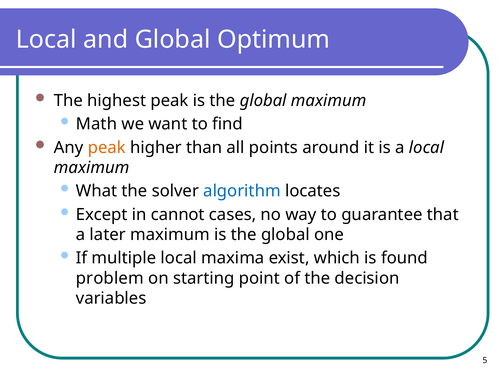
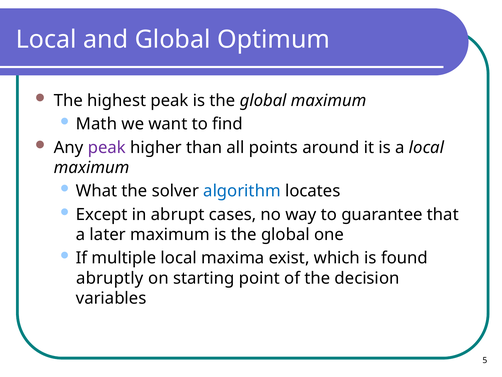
peak colour: orange -> purple (107, 147)
cannot: cannot -> abrupt (178, 214)
problem: problem -> abruptly (110, 278)
